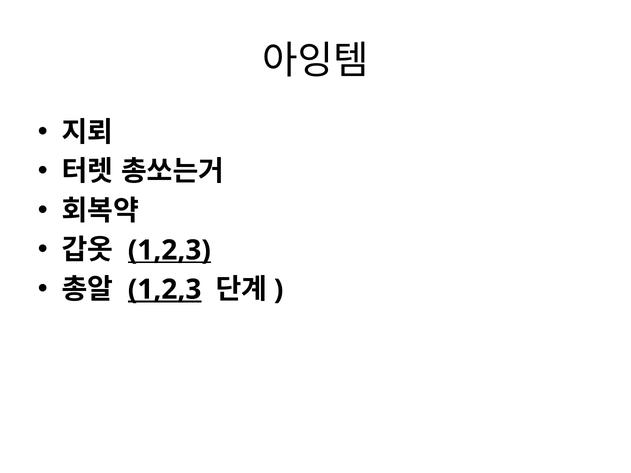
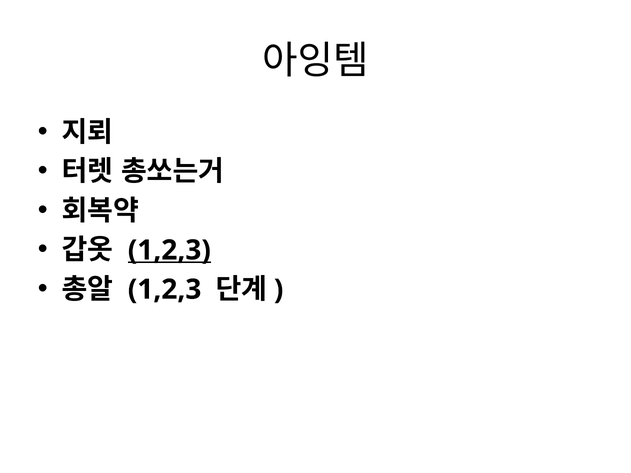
1,2,3 underline: present -> none (165, 290)
